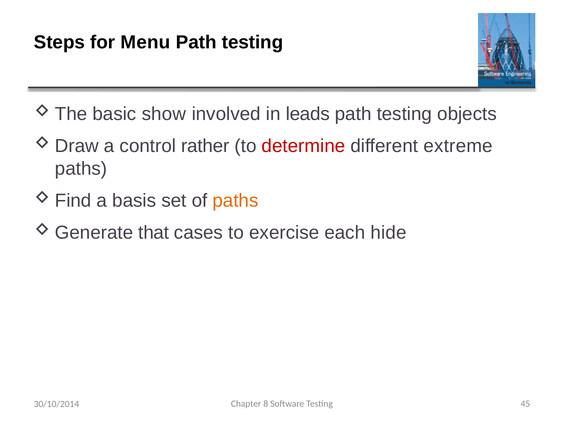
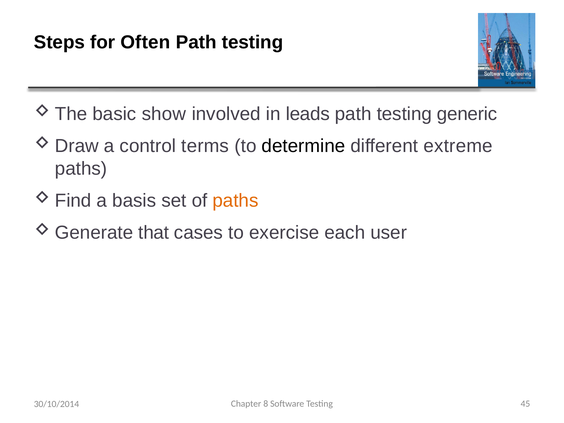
Menu: Menu -> Often (145, 42)
objects: objects -> generic (467, 114)
rather: rather -> terms (205, 146)
determine colour: red -> black (303, 146)
hide: hide -> user (389, 233)
